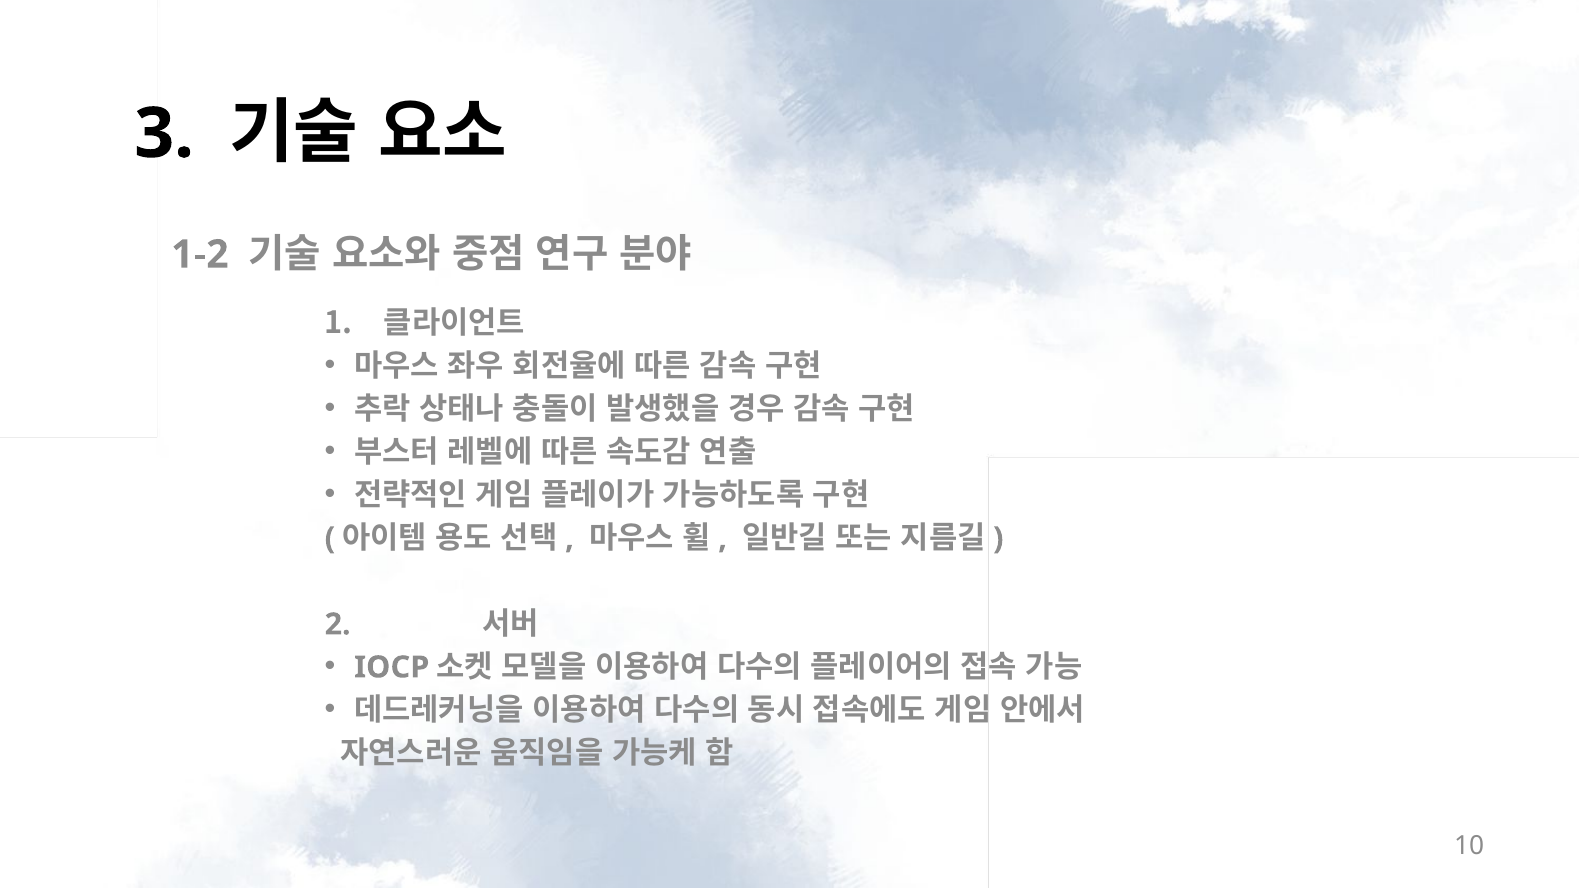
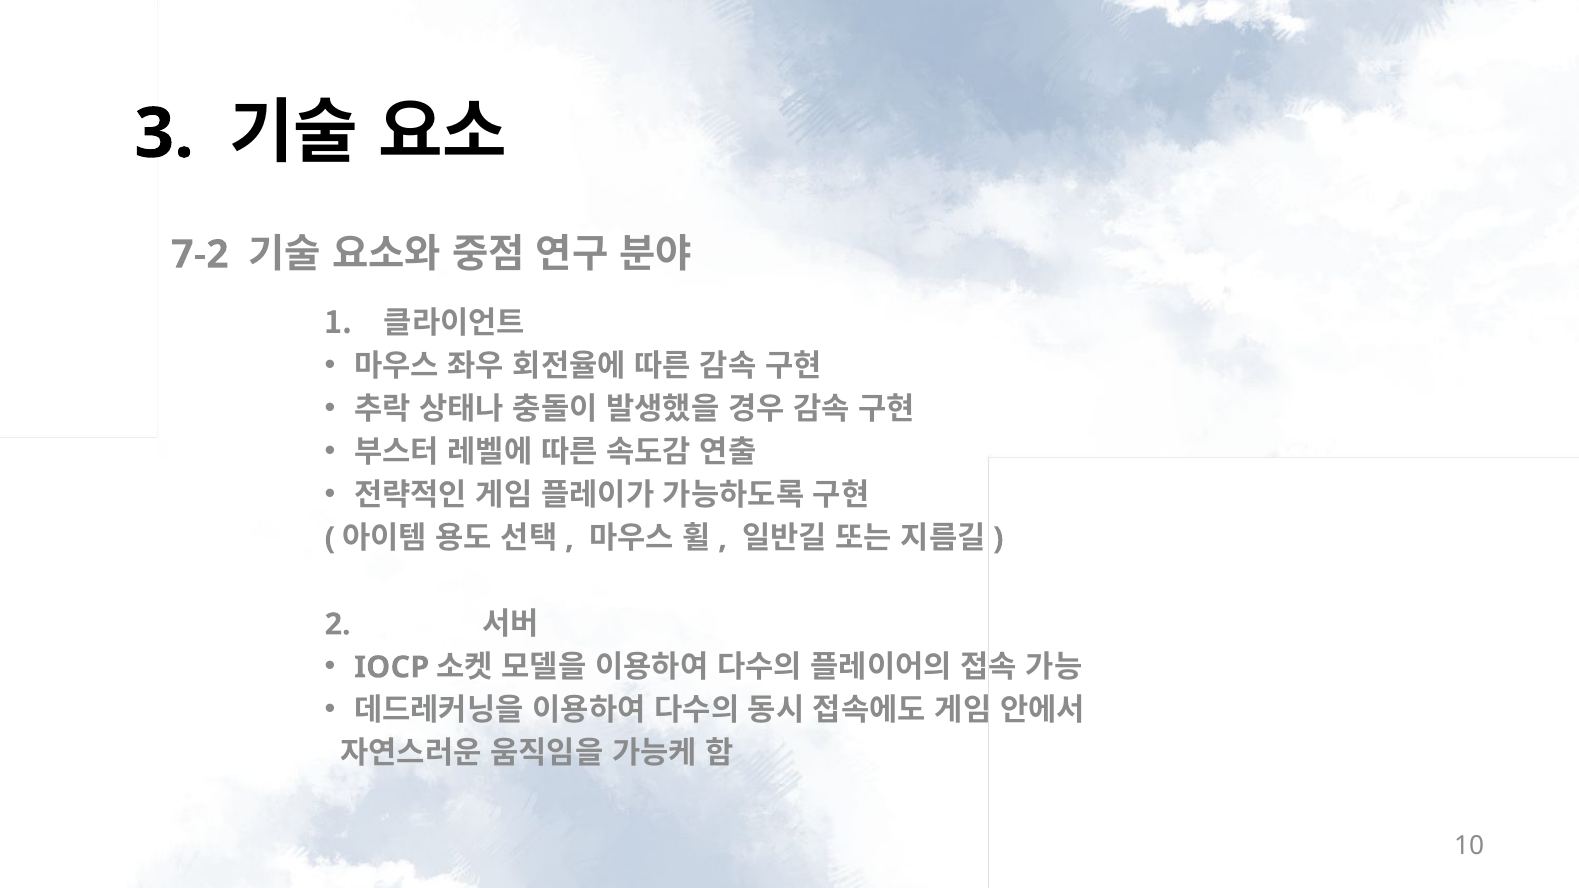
1-2: 1-2 -> 7-2 (200, 255)
